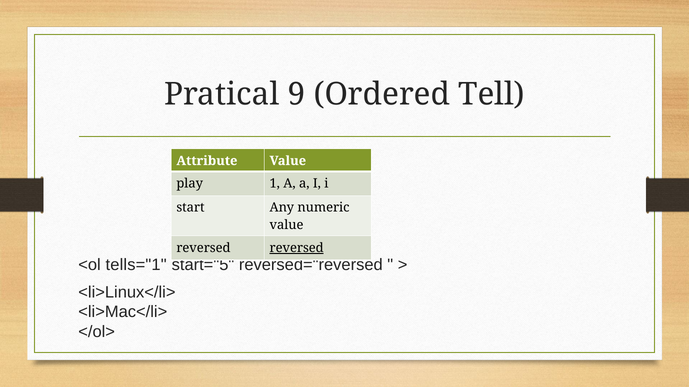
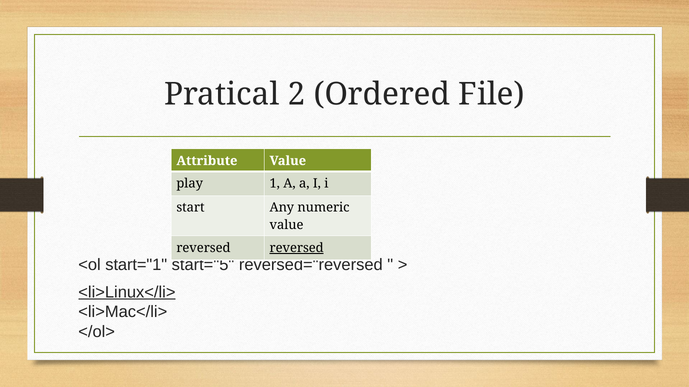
9: 9 -> 2 (297, 95)
Tell: Tell -> File (491, 95)
tells="1: tells="1 -> start="1 (136, 265)
<li>Linux</li> underline: none -> present (127, 293)
